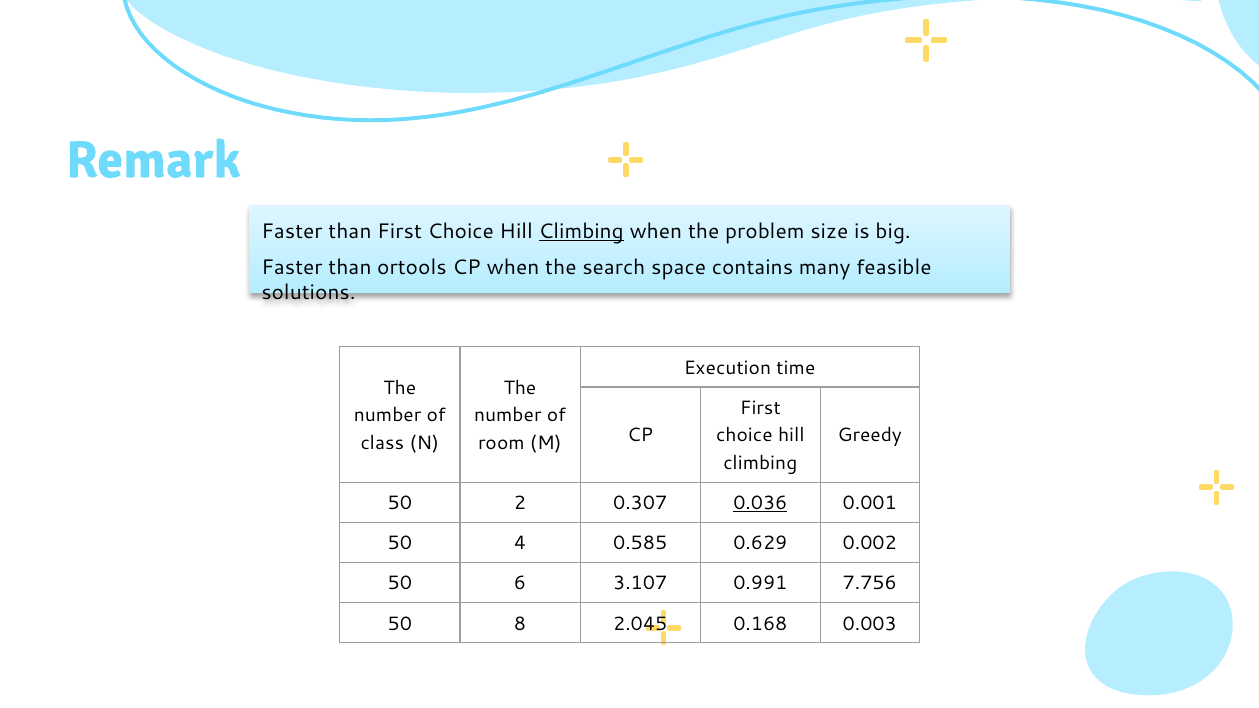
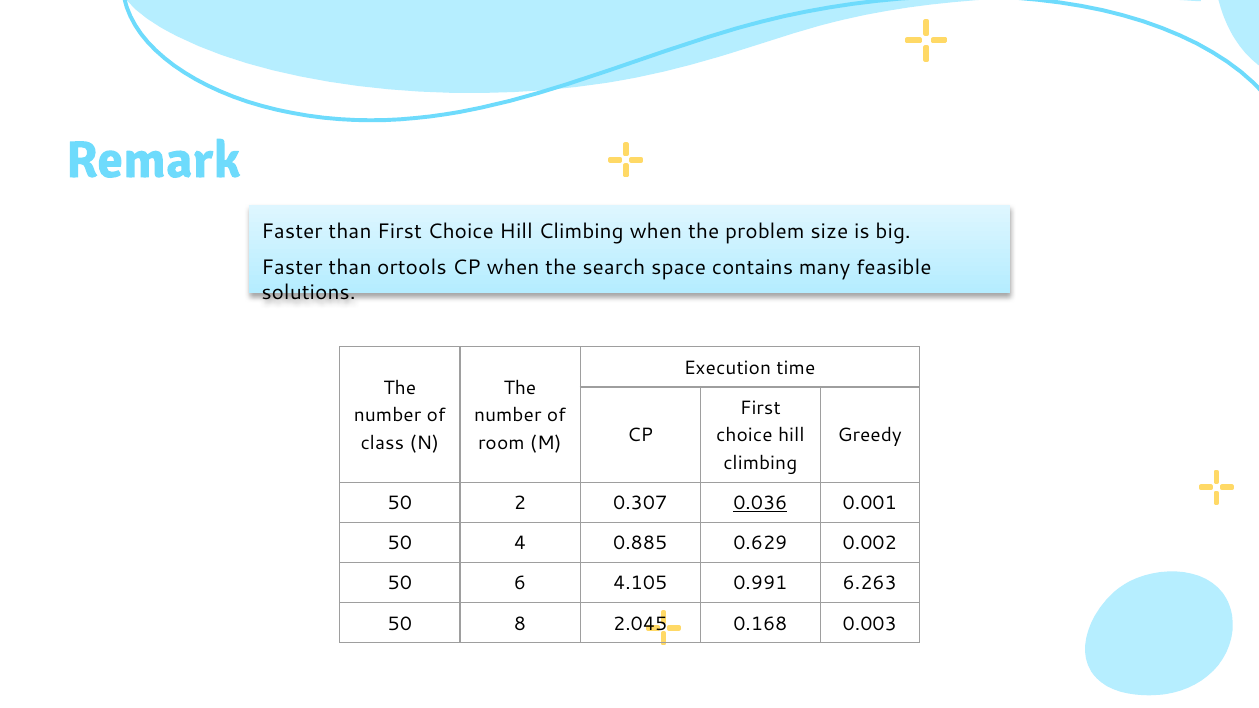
Climbing underline: present -> none (581, 232)
0.585: 0.585 -> 0.885 (640, 544)
3.107: 3.107 -> 4.105 (640, 584)
7.756: 7.756 -> 6.263 (870, 584)
